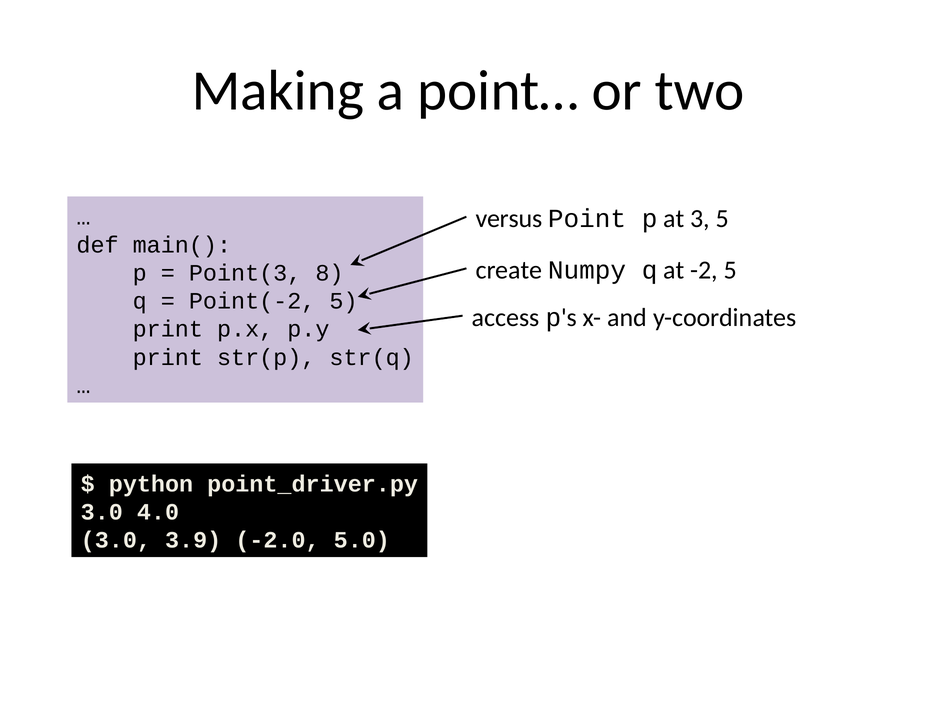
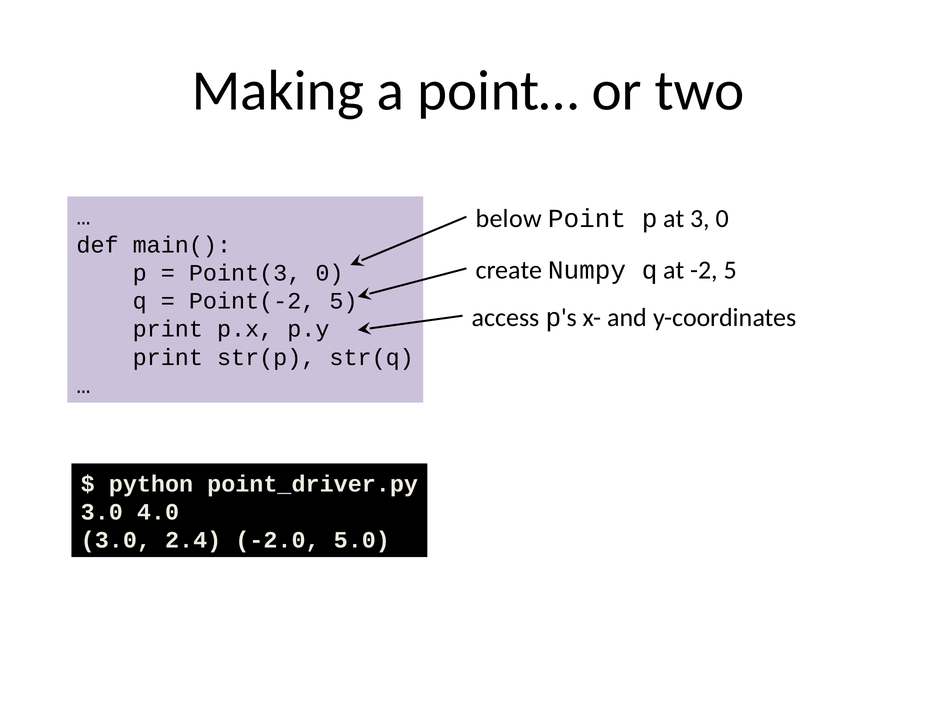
versus: versus -> below (509, 218)
3 5: 5 -> 0 (722, 218)
Point(3 8: 8 -> 0 (329, 273)
3.9: 3.9 -> 2.4 (193, 540)
